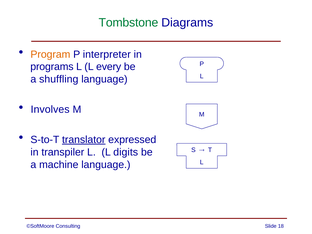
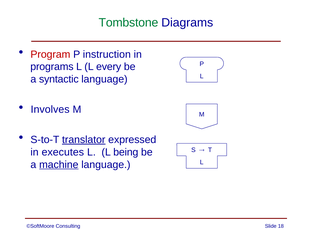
Program colour: orange -> red (50, 54)
interpreter: interpreter -> instruction (107, 54)
shuffling: shuffling -> syntactic (59, 79)
transpiler: transpiler -> executes (63, 152)
digits: digits -> being (126, 152)
machine underline: none -> present (59, 165)
